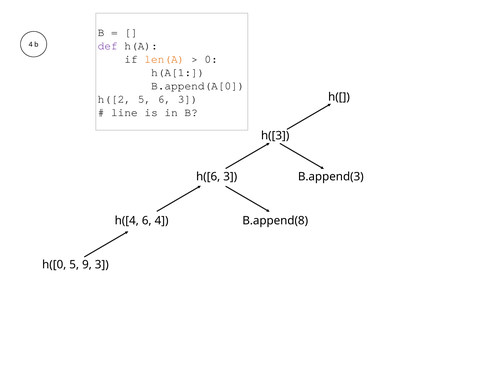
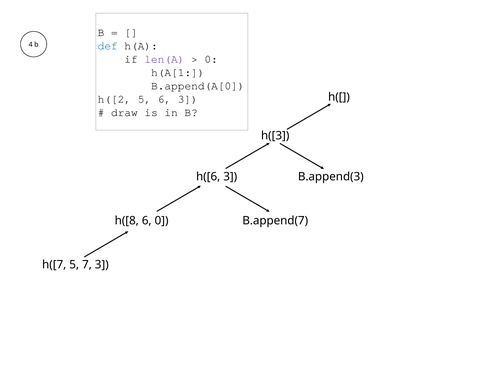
def colour: purple -> blue (108, 46)
len(A colour: orange -> purple (164, 59)
line: line -> draw (124, 112)
h([4: h([4 -> h([8 (127, 220)
6 4: 4 -> 0 (162, 220)
B.append(8: B.append(8 -> B.append(7 (275, 220)
h([0: h([0 -> h([7 (54, 264)
9: 9 -> 7 (87, 264)
